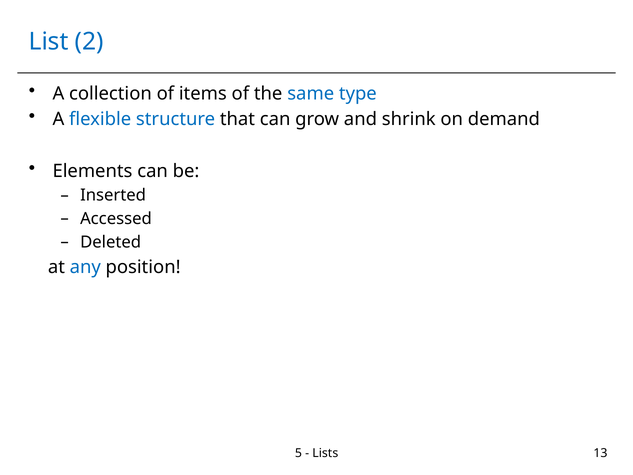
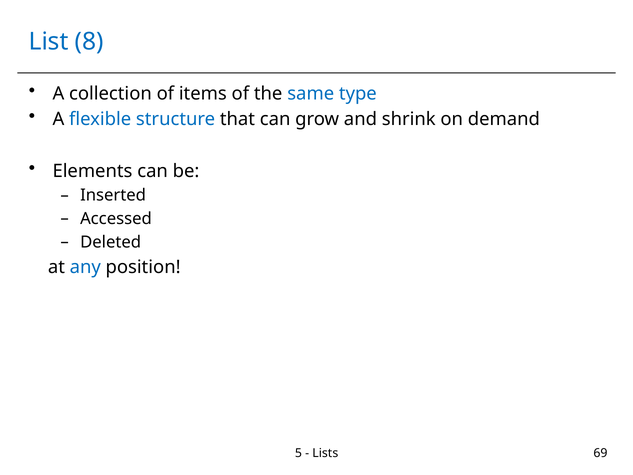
2: 2 -> 8 (89, 42)
13: 13 -> 69 (600, 453)
